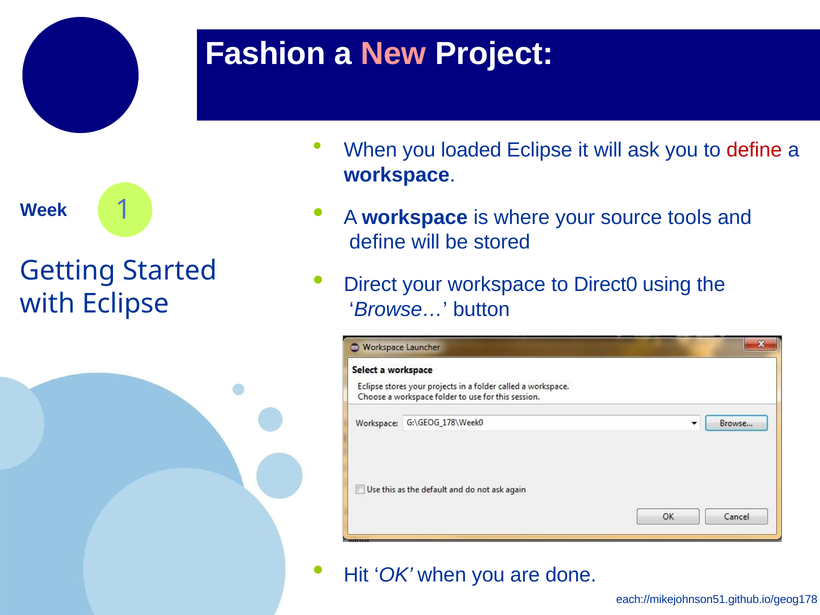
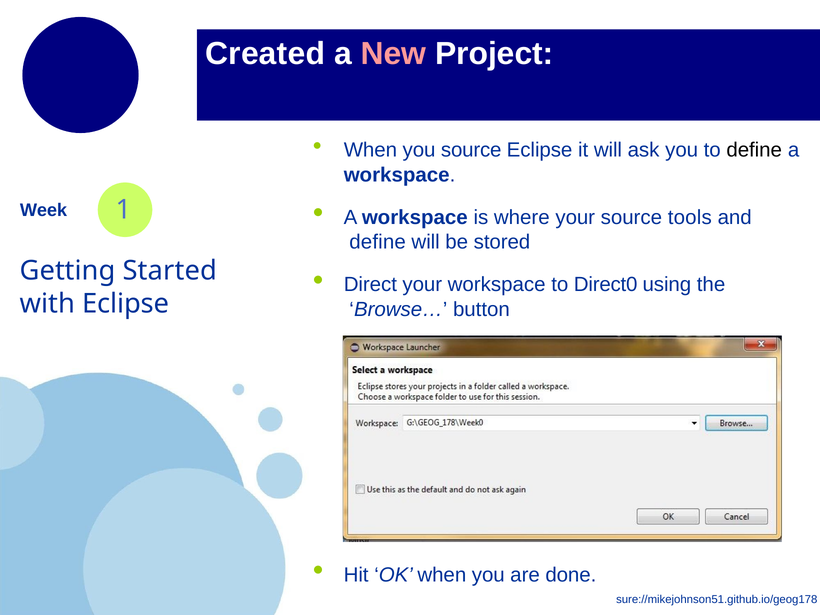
Fashion: Fashion -> Created (265, 54)
you loaded: loaded -> source (471, 150)
define colour: red -> black (754, 150)
each://mikejohnson51.github.io/geog178: each://mikejohnson51.github.io/geog178 -> sure://mikejohnson51.github.io/geog178 (717, 600)
